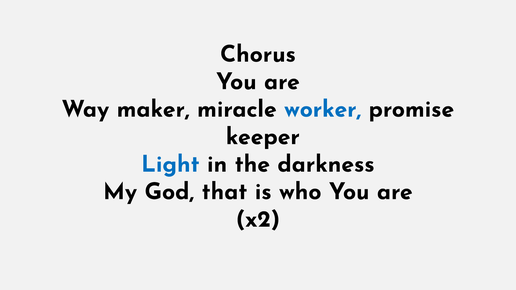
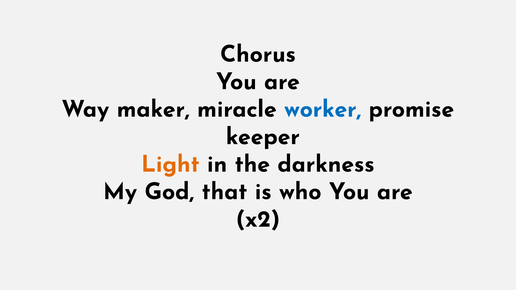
Light colour: blue -> orange (170, 164)
